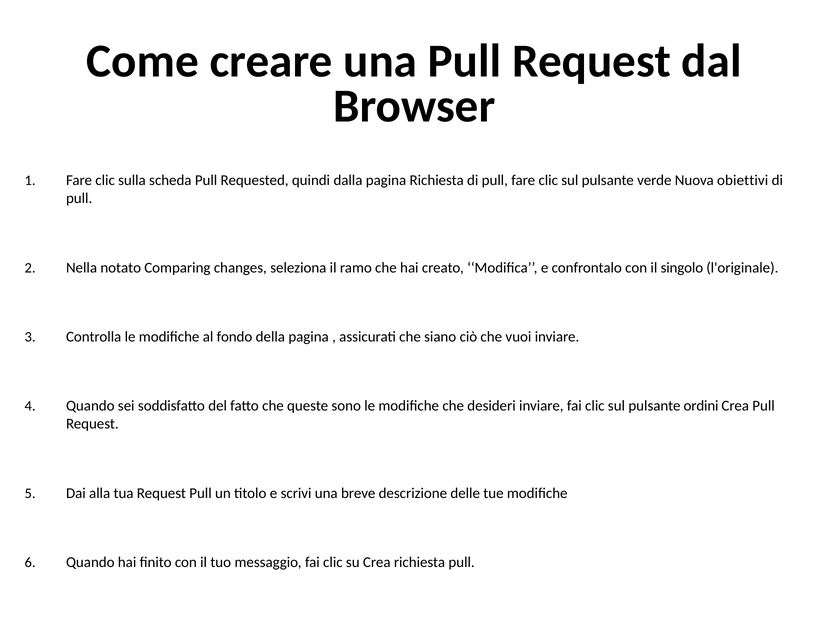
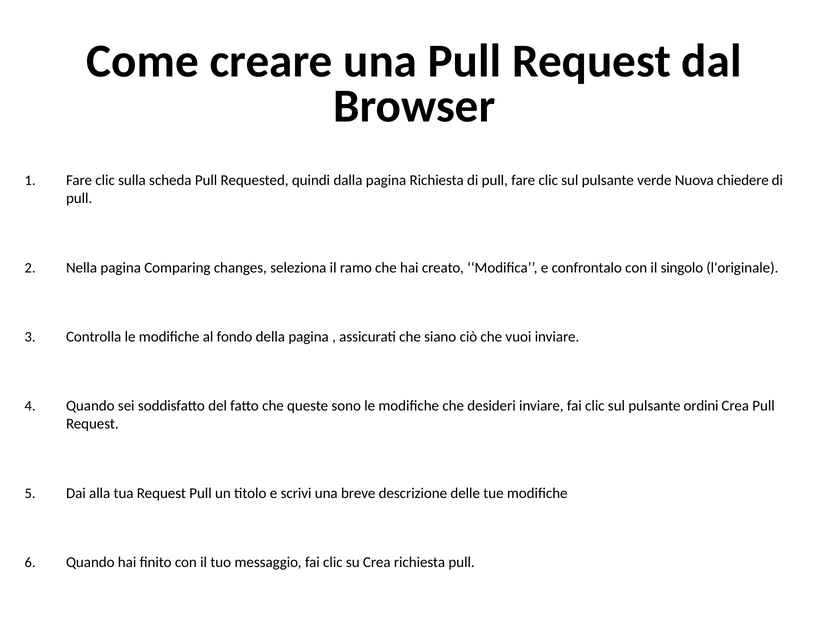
obiettivi: obiettivi -> chiedere (743, 180)
Nella notato: notato -> pagina (121, 268)
